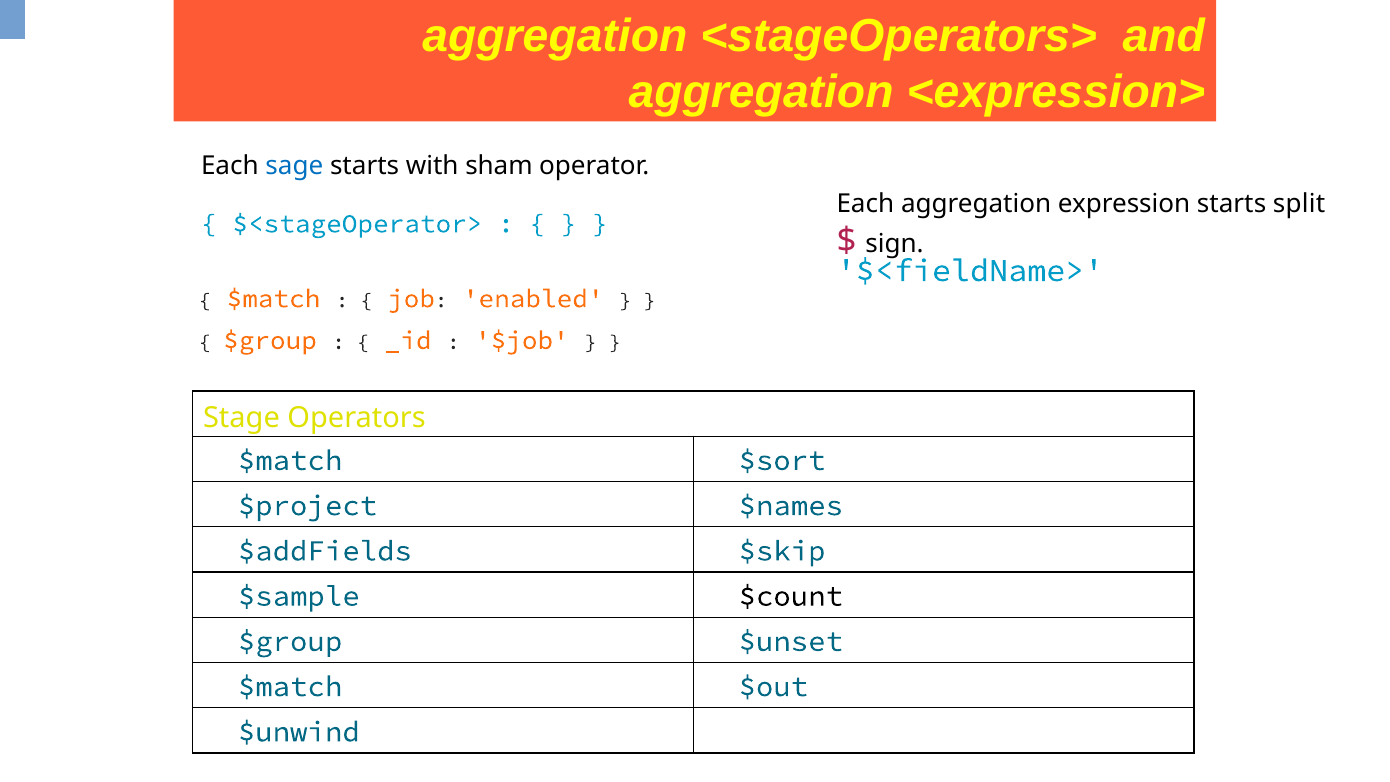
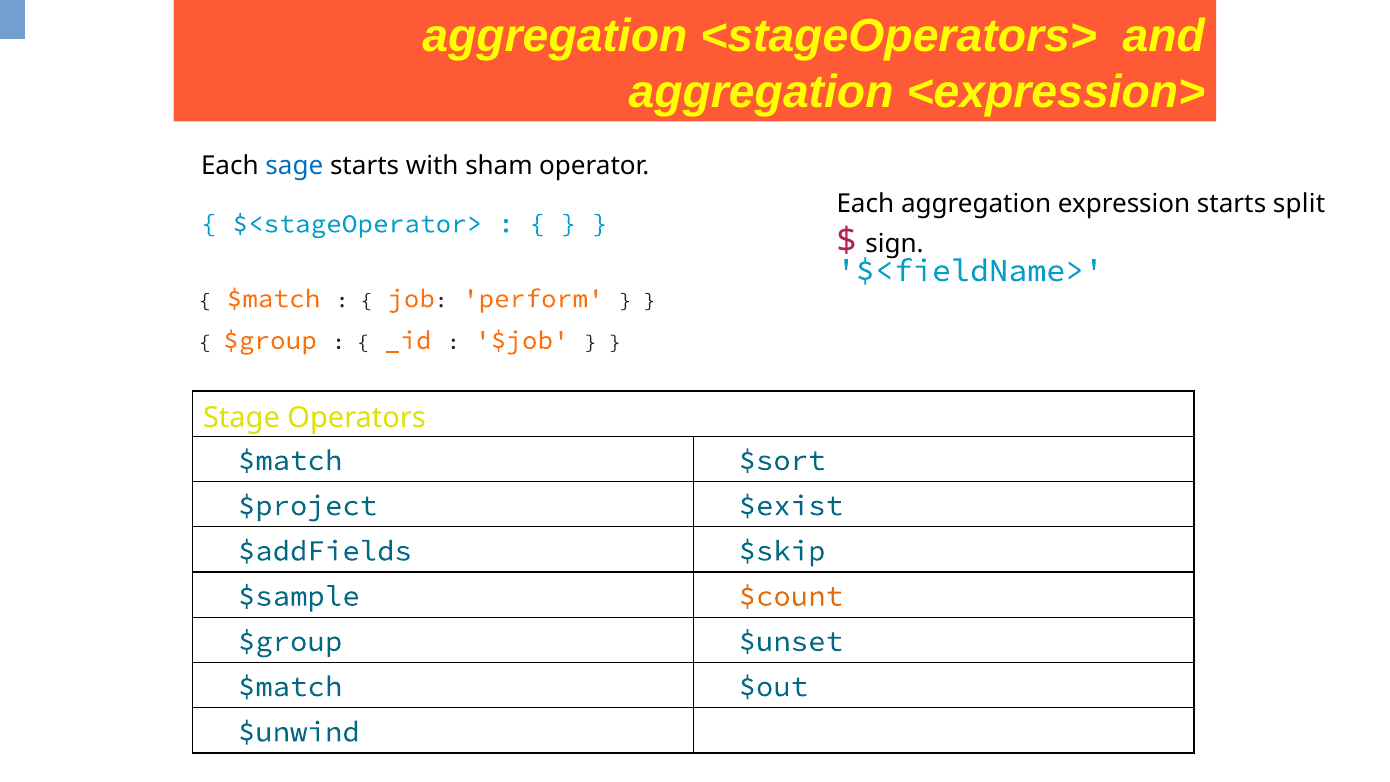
enabled: enabled -> perform (533, 299)
$names: $names -> $exist (791, 506)
$count colour: black -> orange (791, 596)
